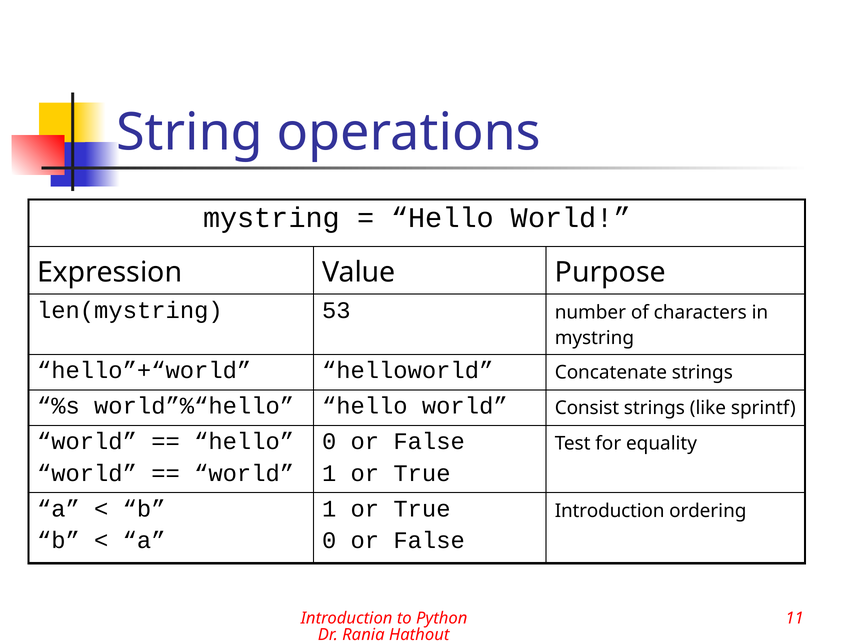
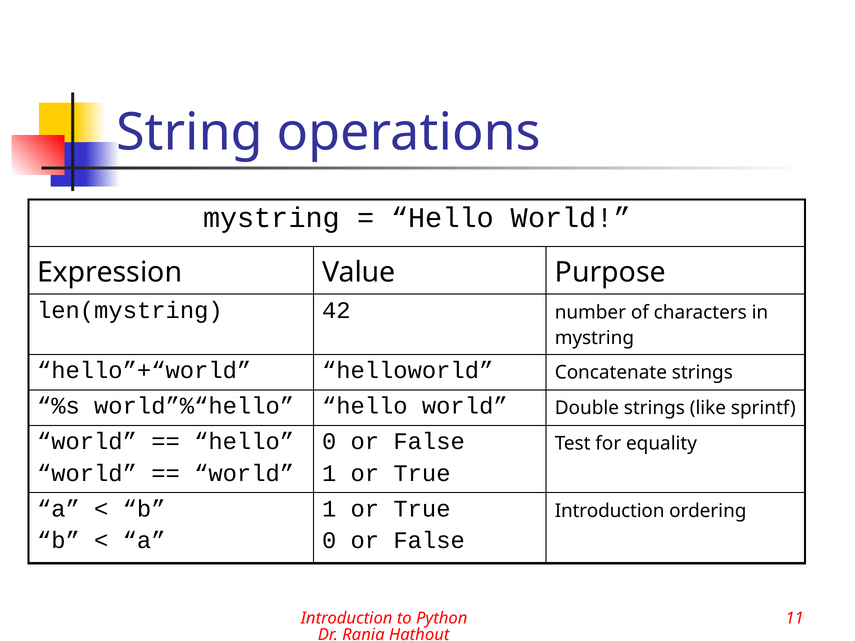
53: 53 -> 42 (336, 311)
Consist: Consist -> Double (587, 408)
